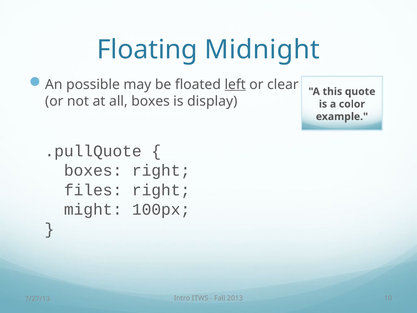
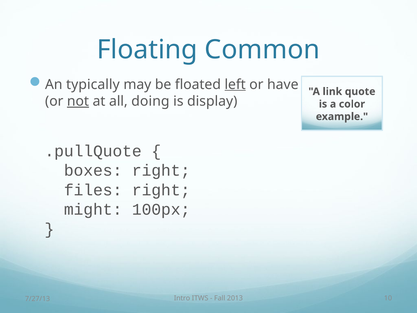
Midnight: Midnight -> Common (262, 50)
possible: possible -> typically (93, 84)
clear: clear -> have (283, 84)
this: this -> link (332, 91)
not underline: none -> present (78, 101)
all boxes: boxes -> doing (150, 101)
